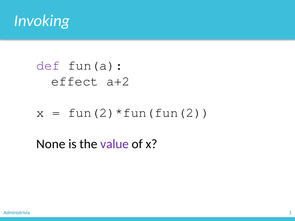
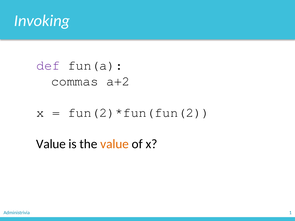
effect: effect -> commas (75, 81)
None: None -> Value (51, 144)
value colour: purple -> orange (115, 144)
